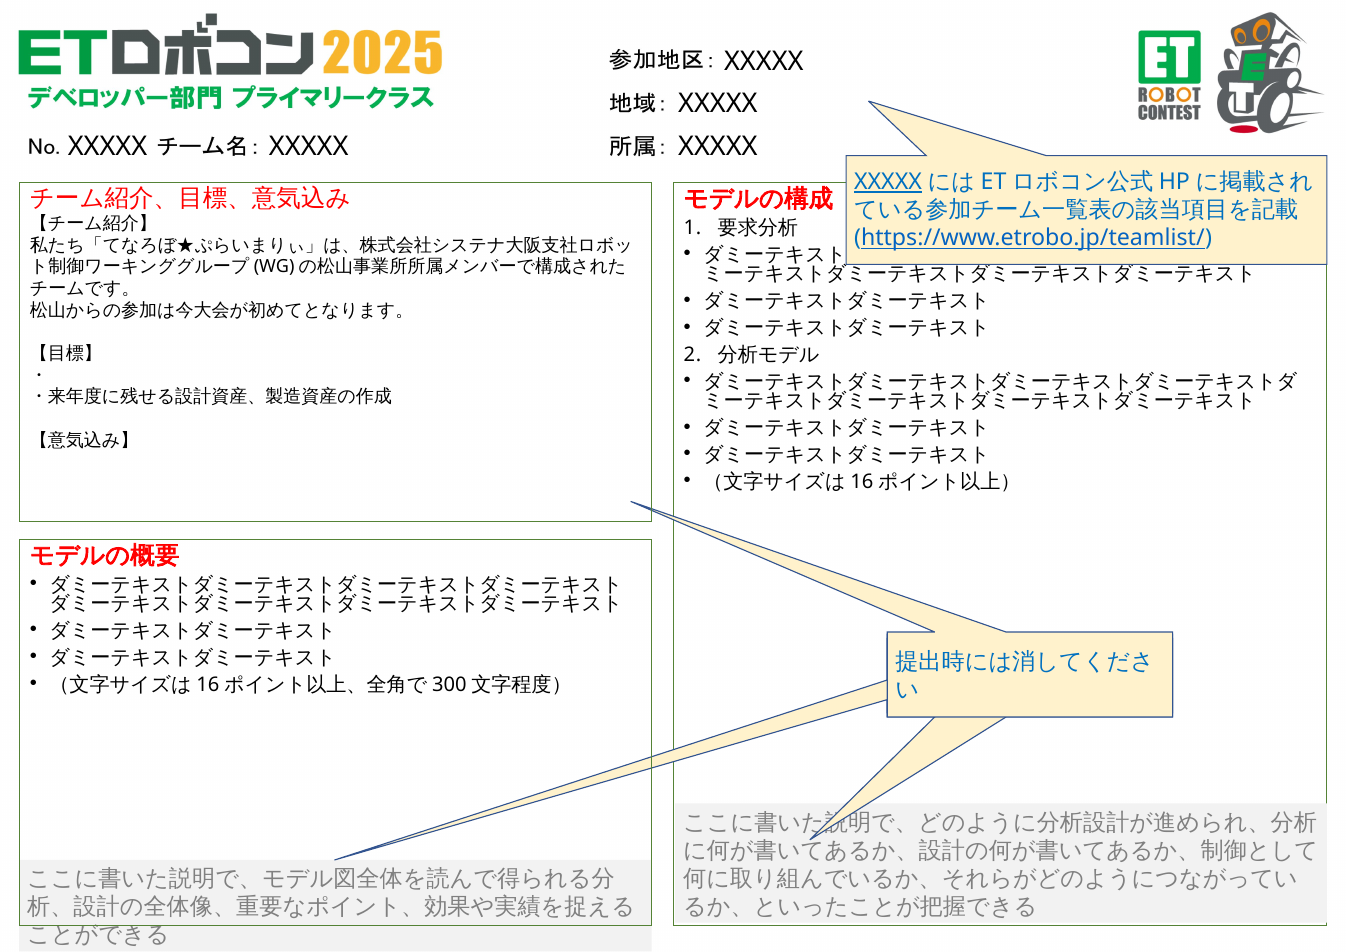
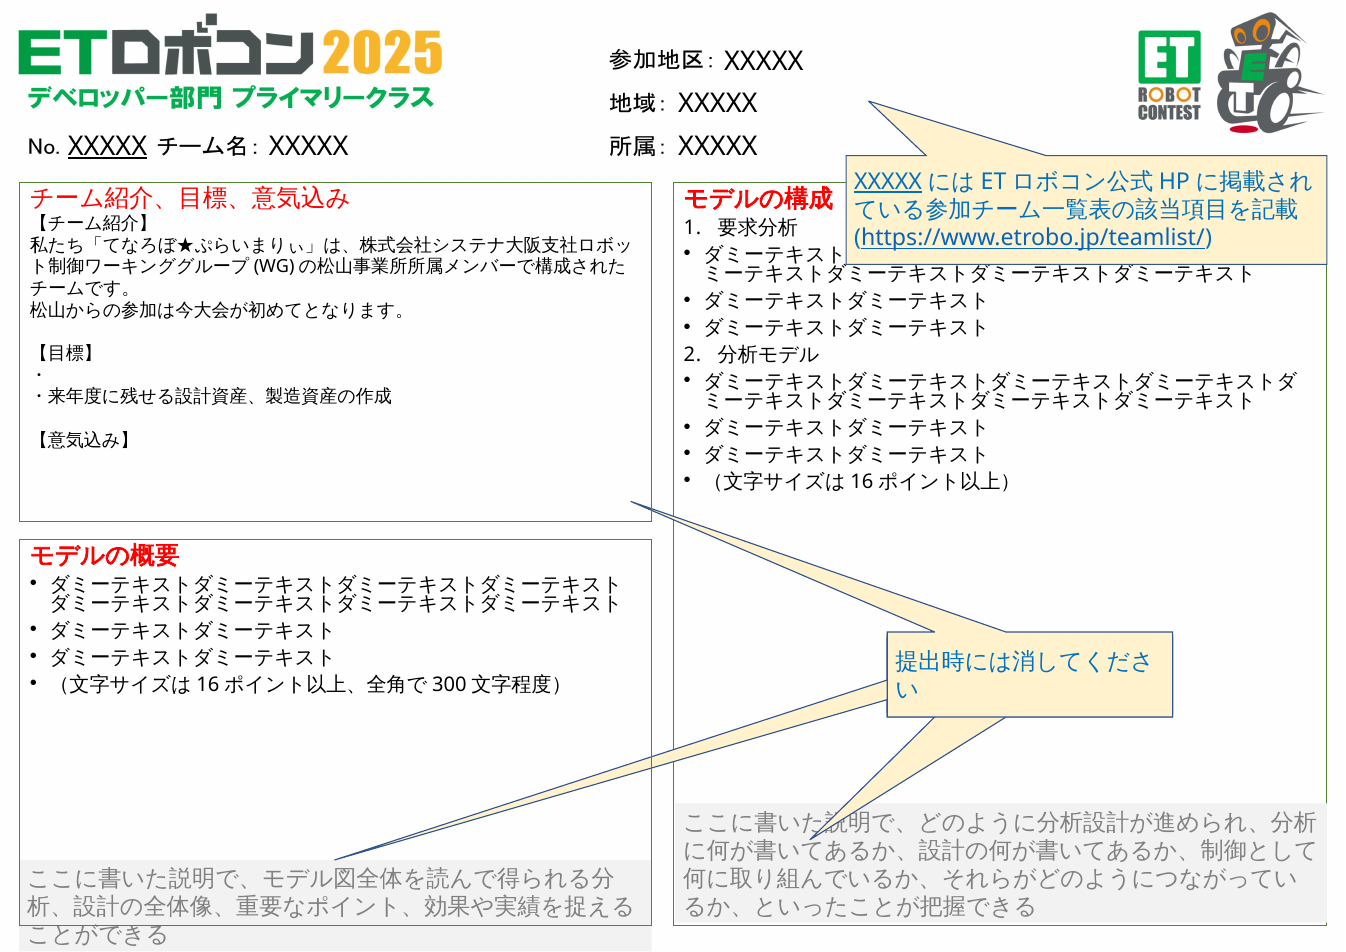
XXXXX underline: none -> present (108, 146)
